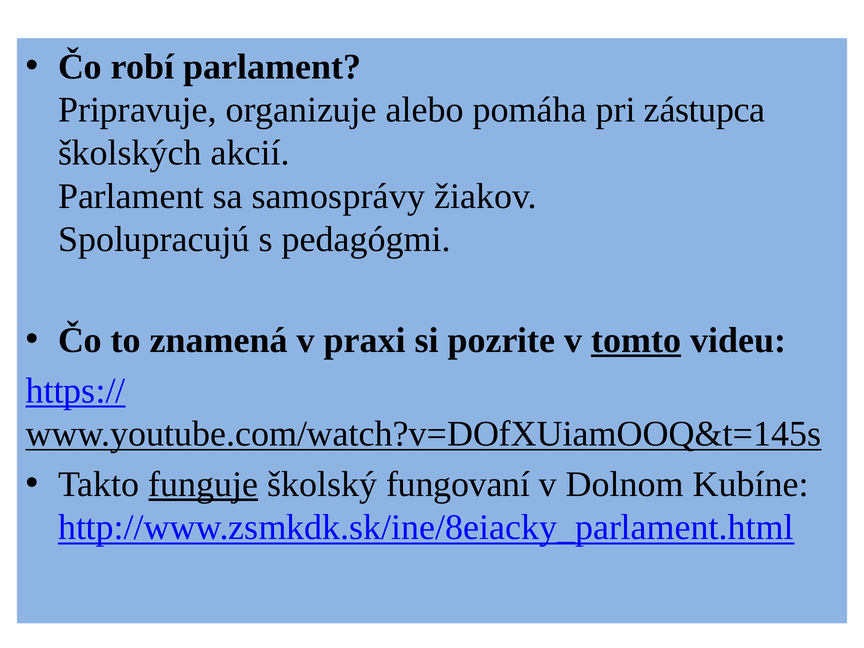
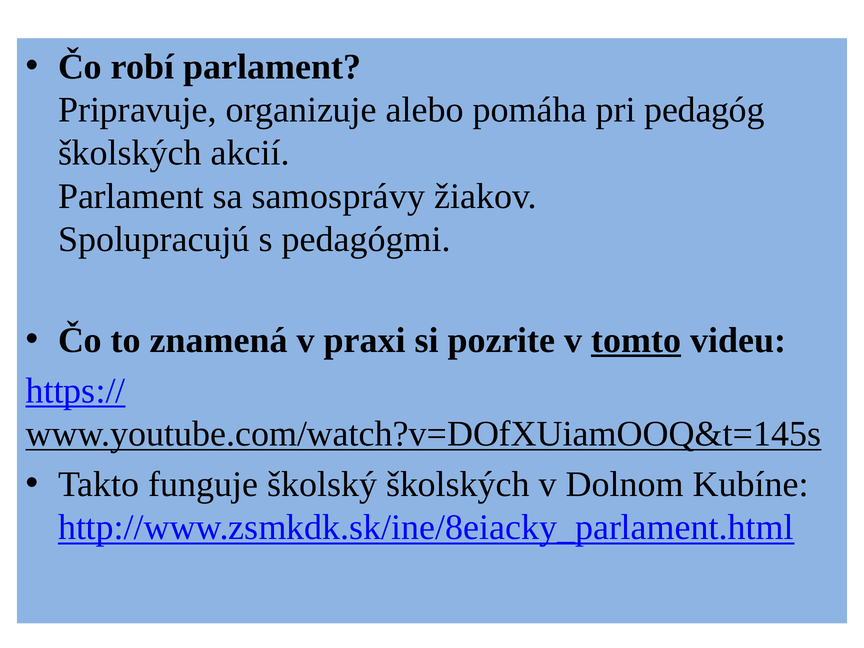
zástupca: zástupca -> pedagóg (705, 110)
funguje underline: present -> none (203, 484)
školský fungovaní: fungovaní -> školských (458, 484)
